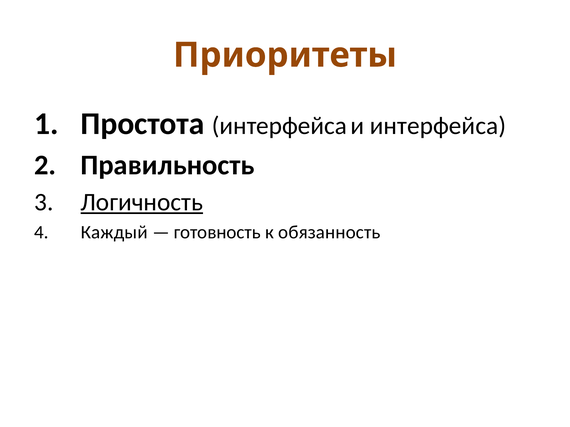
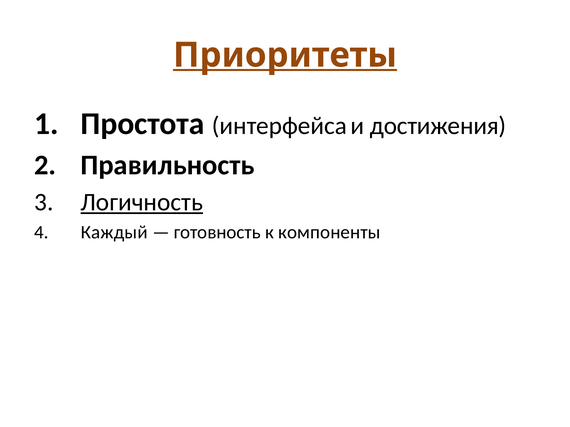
Приоритеты underline: none -> present (285, 55)
и интерфейса: интерфейса -> достижения (438, 126)
обязанность: обязанность -> компоненты (329, 232)
